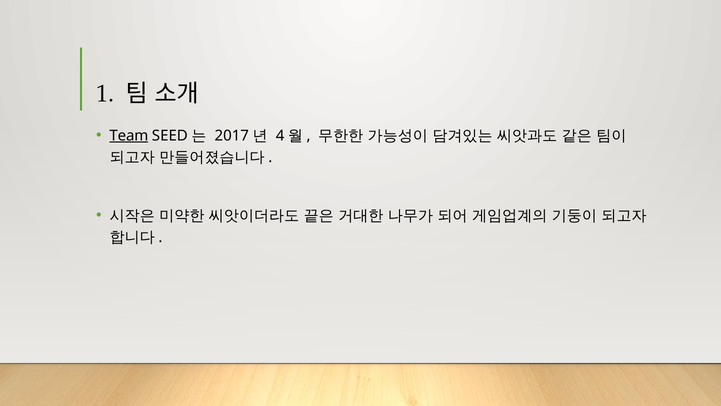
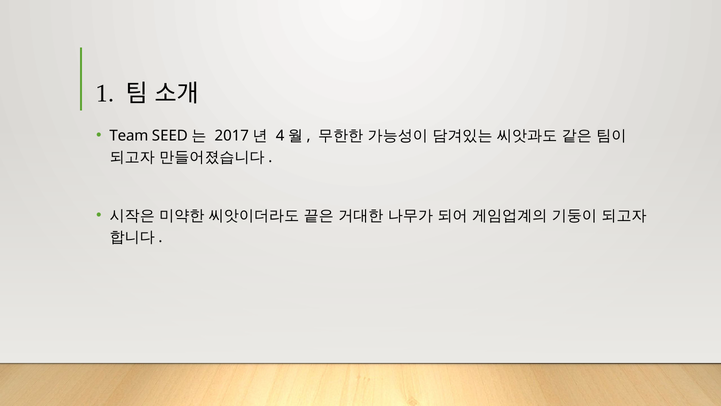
Team underline: present -> none (129, 136)
